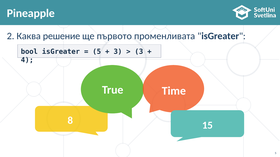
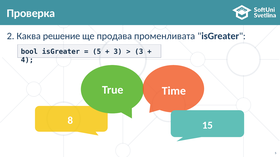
Pineapple: Pineapple -> Проверка (31, 13)
първото: първото -> продава (114, 36)
